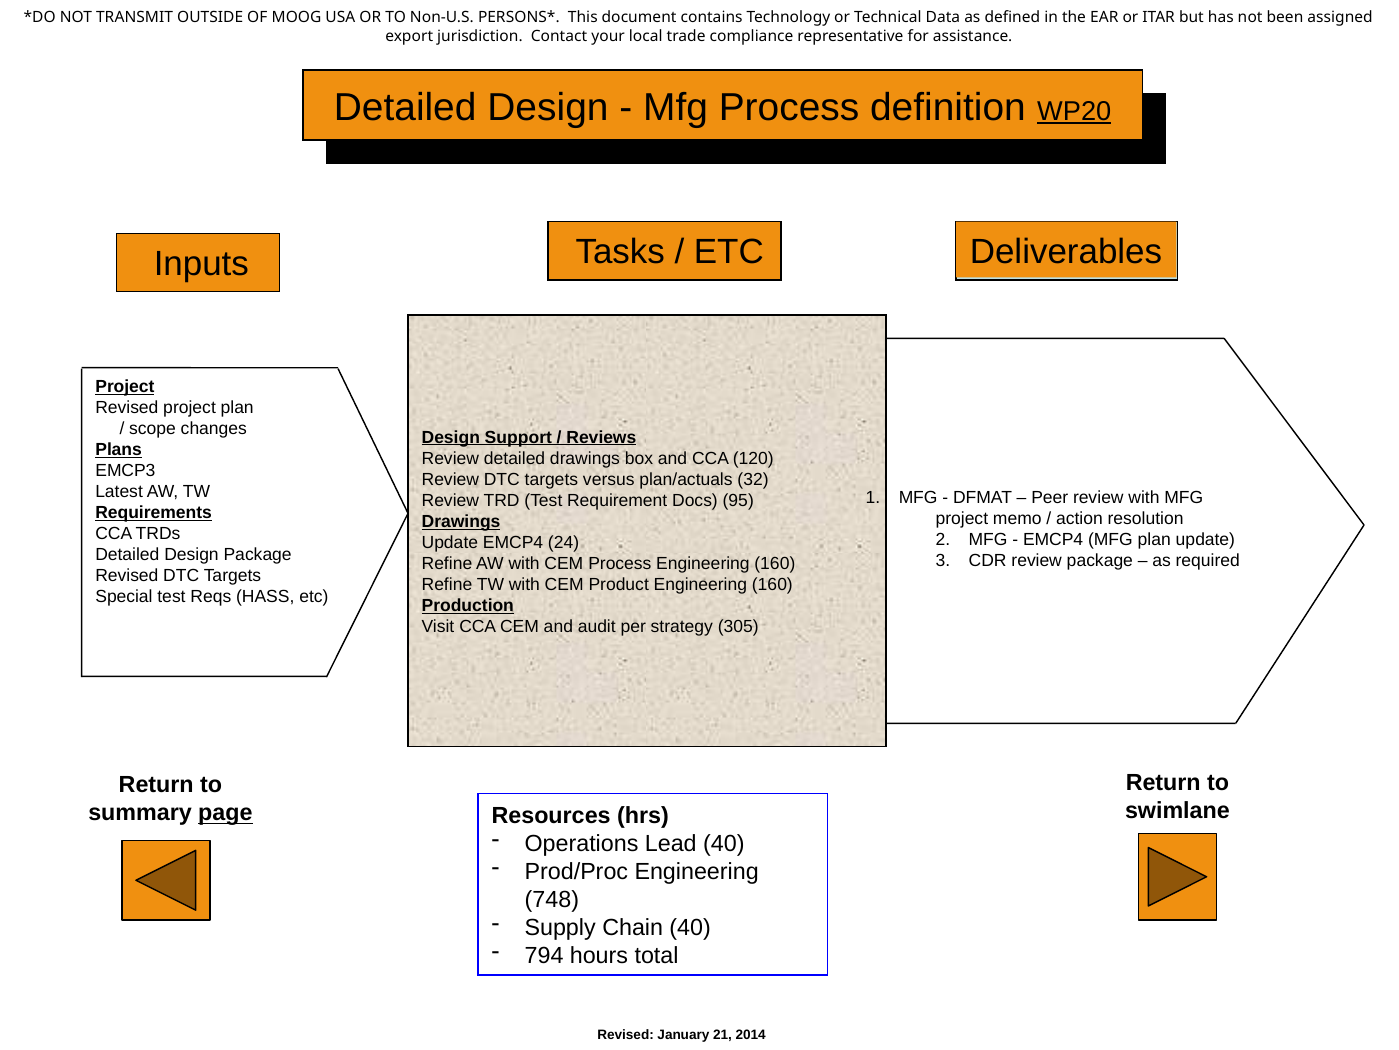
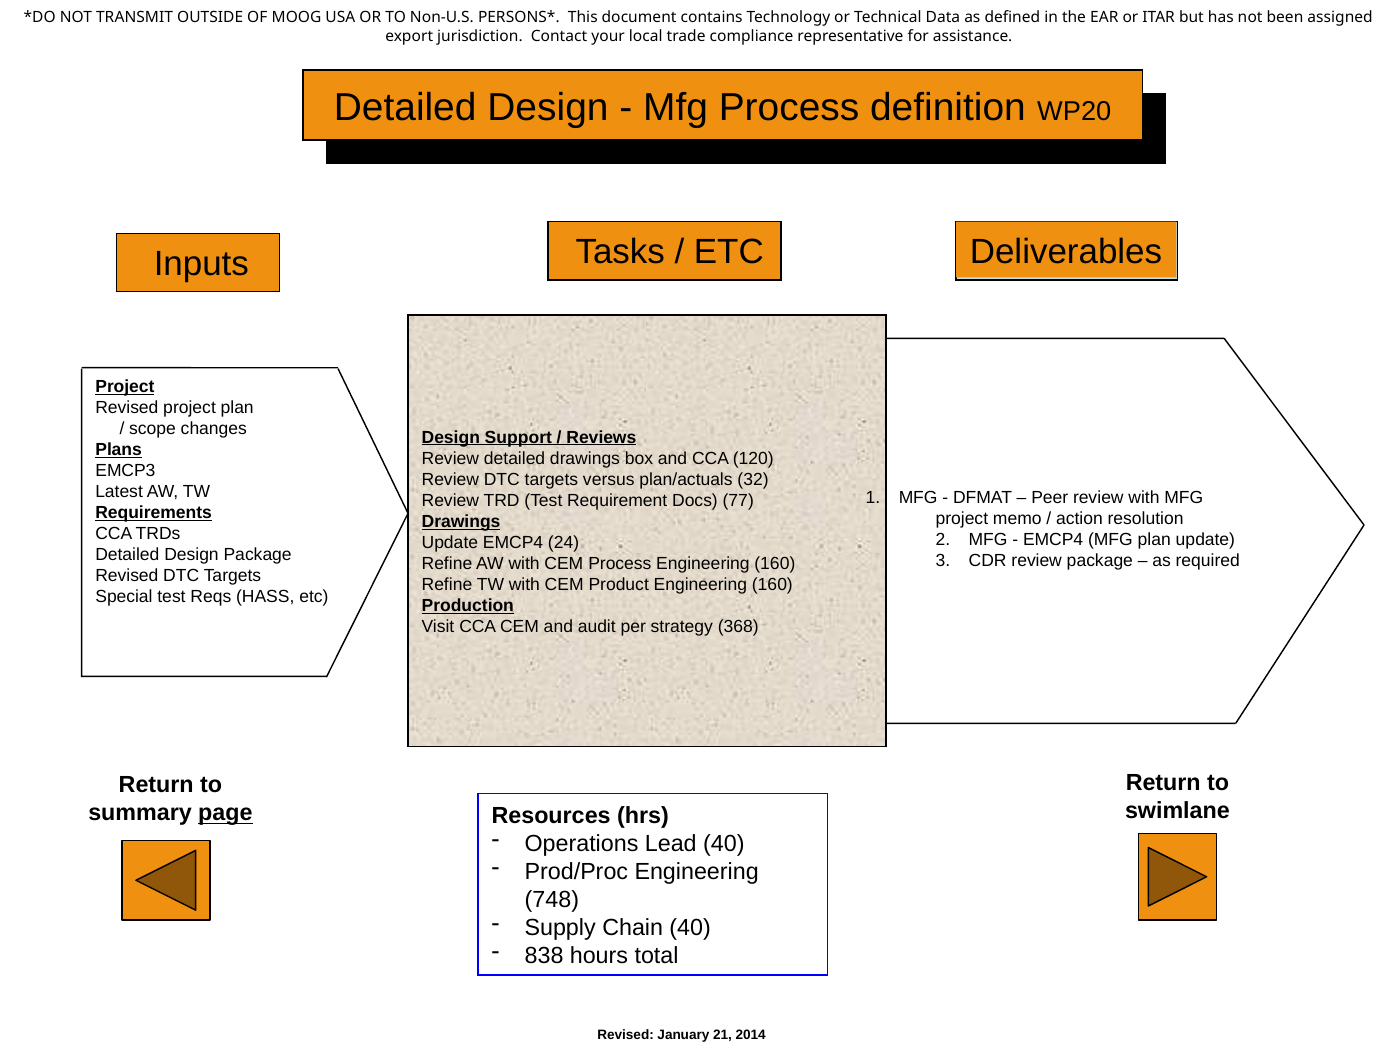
WP20 underline: present -> none (1074, 111)
95: 95 -> 77 (738, 500)
305: 305 -> 368 (738, 626)
794: 794 -> 838 (544, 955)
